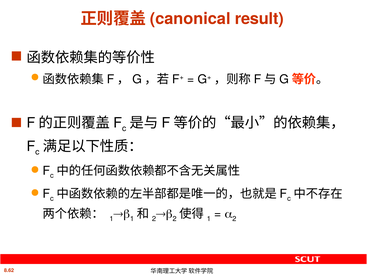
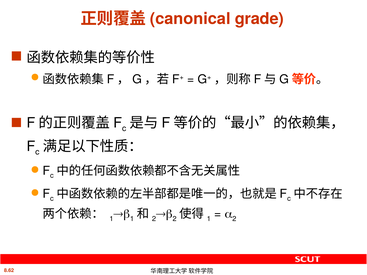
result: result -> grade (259, 19)
